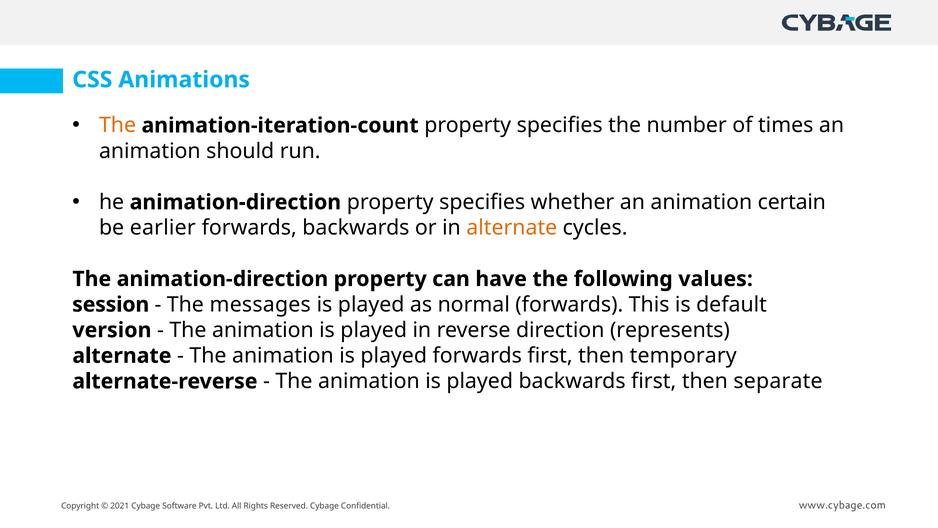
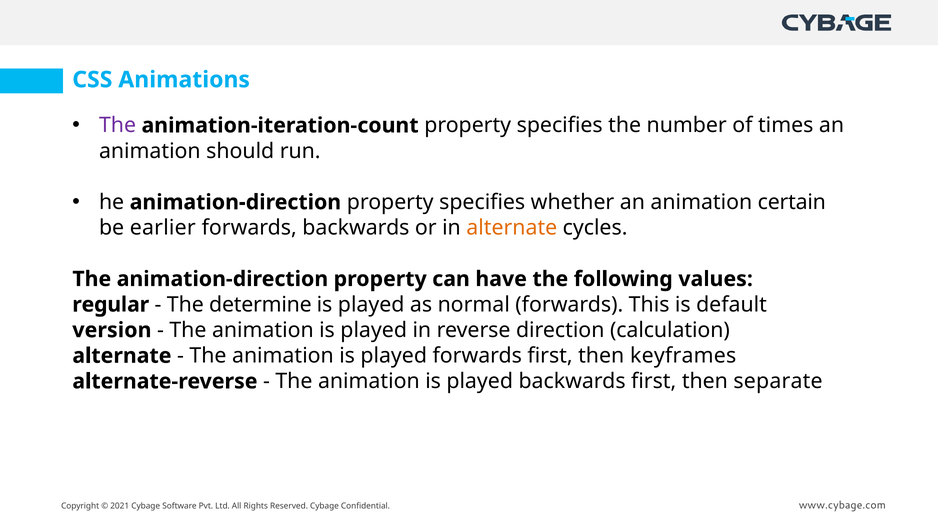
The colour: orange -> purple (118, 125)
session: session -> regular (111, 304)
messages: messages -> determine (260, 304)
represents: represents -> calculation (670, 330)
temporary: temporary -> keyframes (683, 356)
